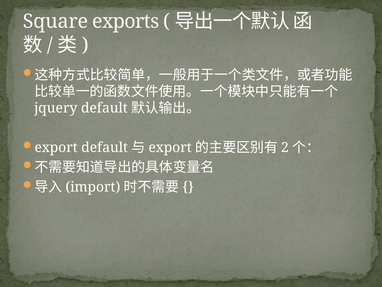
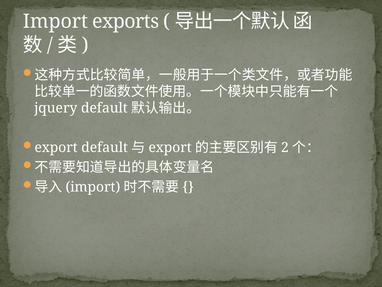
Square: Square -> Import (55, 21)
